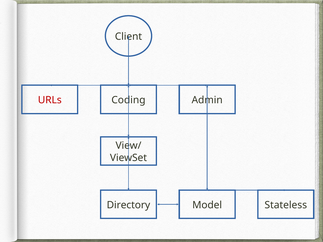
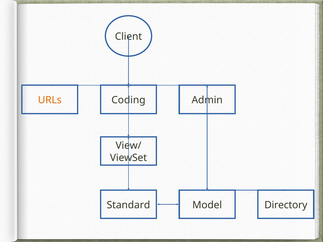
URLs colour: red -> orange (50, 100)
Directory: Directory -> Standard (128, 205)
Stateless: Stateless -> Directory (286, 205)
